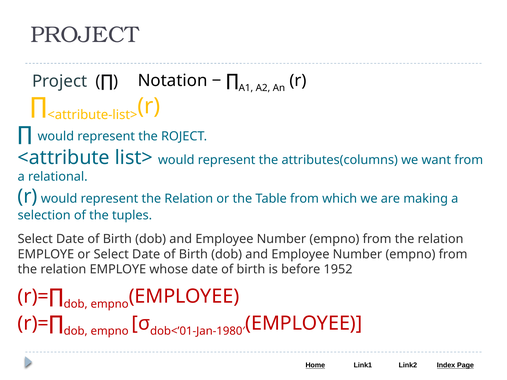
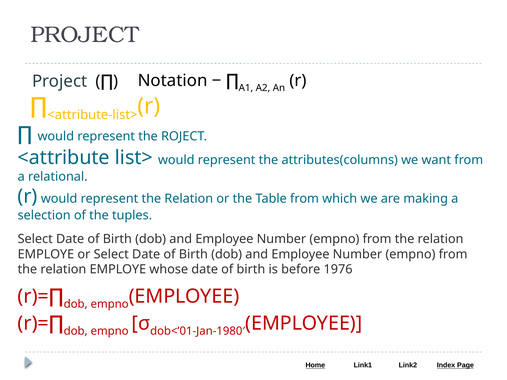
1952: 1952 -> 1976 (338, 270)
